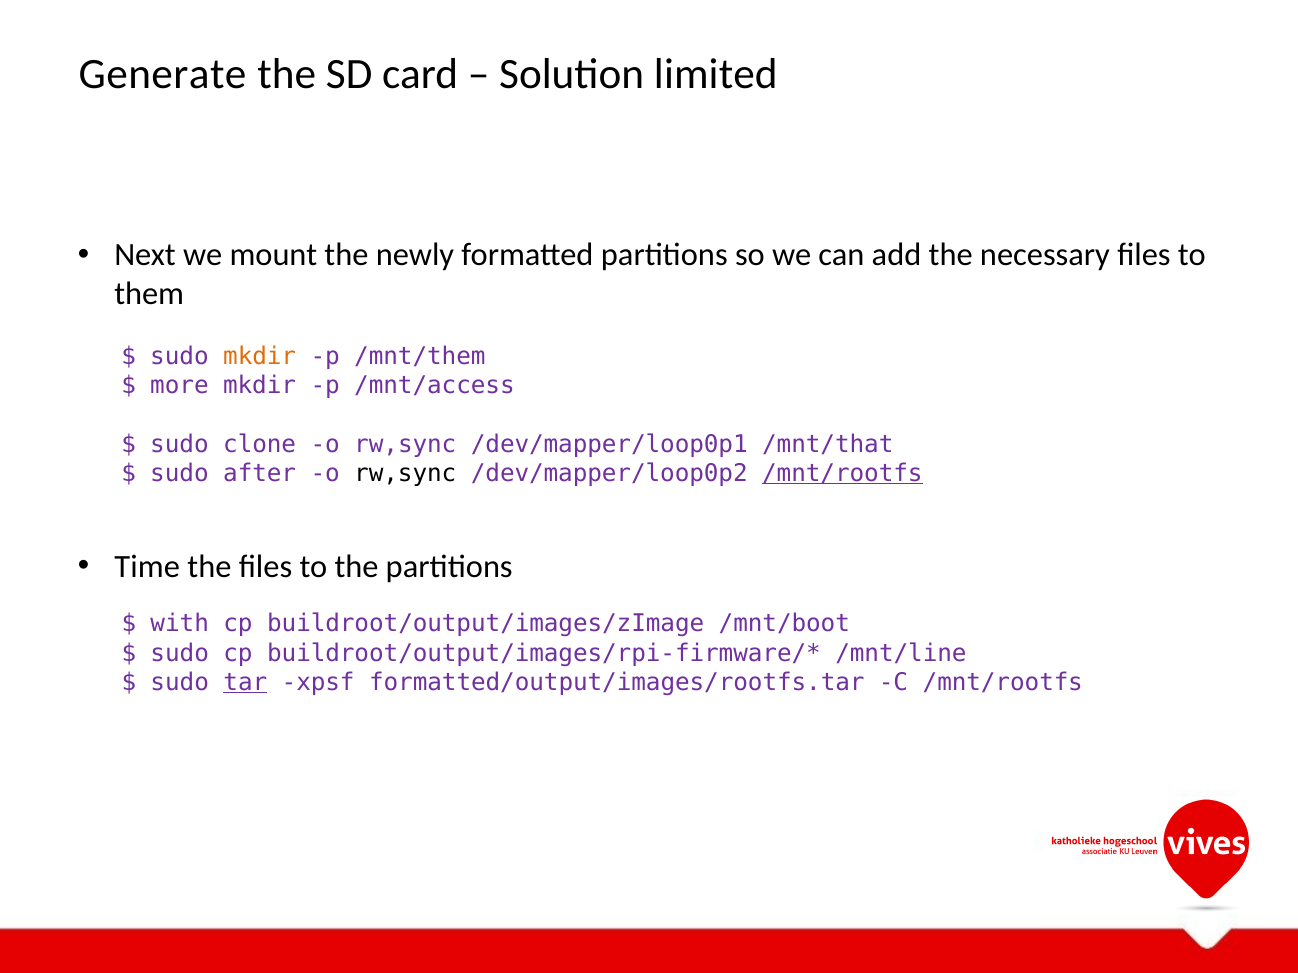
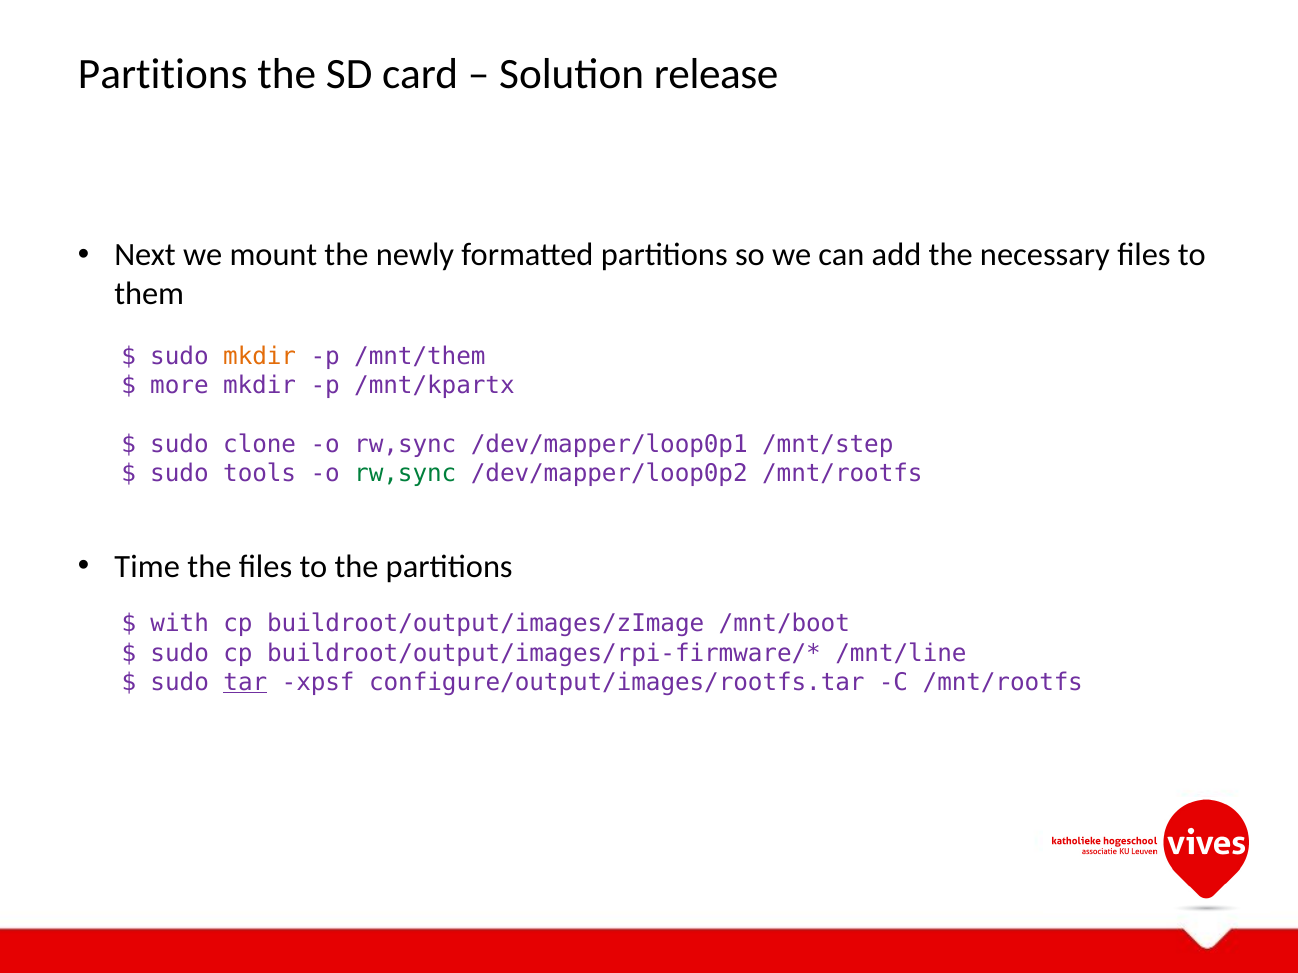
Generate: Generate -> Partitions (163, 74)
limited: limited -> release (716, 74)
/mnt/access: /mnt/access -> /mnt/kpartx (434, 386)
/mnt/that: /mnt/that -> /mnt/step (828, 444)
after: after -> tools (260, 474)
rw,sync colour: black -> green (405, 474)
/mnt/rootfs underline: present -> none (842, 474)
formatted/output/images/rootfs.tar: formatted/output/images/rootfs.tar -> configure/output/images/rootfs.tar (617, 683)
